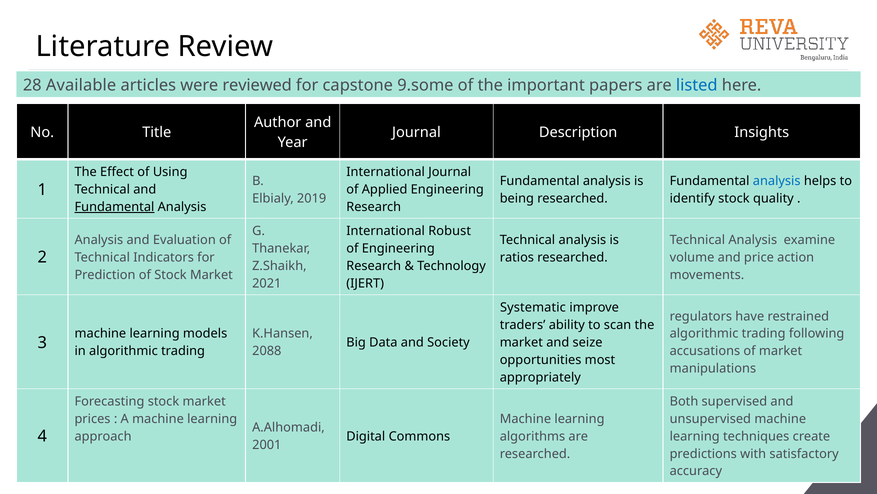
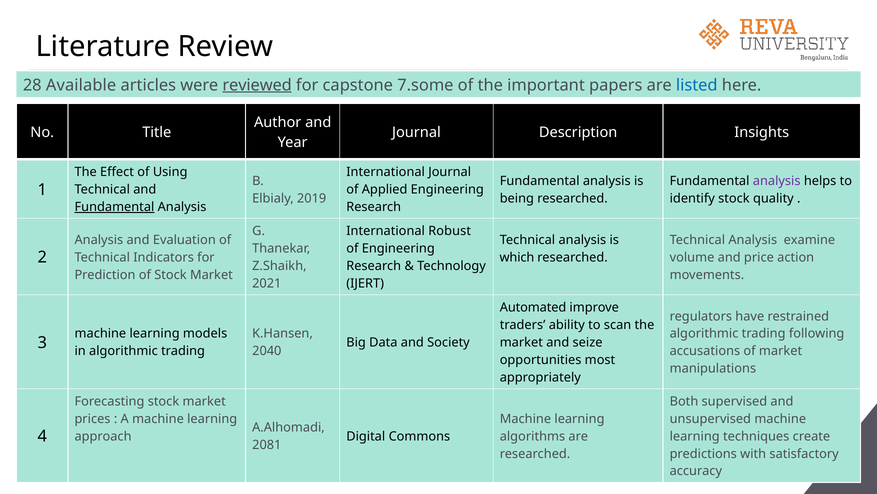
reviewed underline: none -> present (257, 85)
9.some: 9.some -> 7.some (425, 85)
analysis colour: blue -> purple (777, 181)
ratios: ratios -> which (517, 257)
Systematic: Systematic -> Automated (533, 307)
2088: 2088 -> 2040 (267, 351)
2001: 2001 -> 2081 (267, 444)
